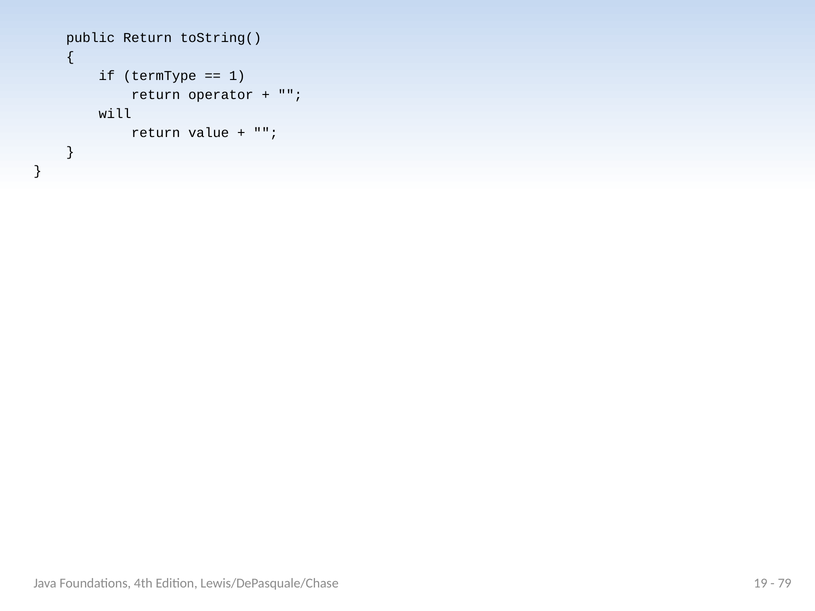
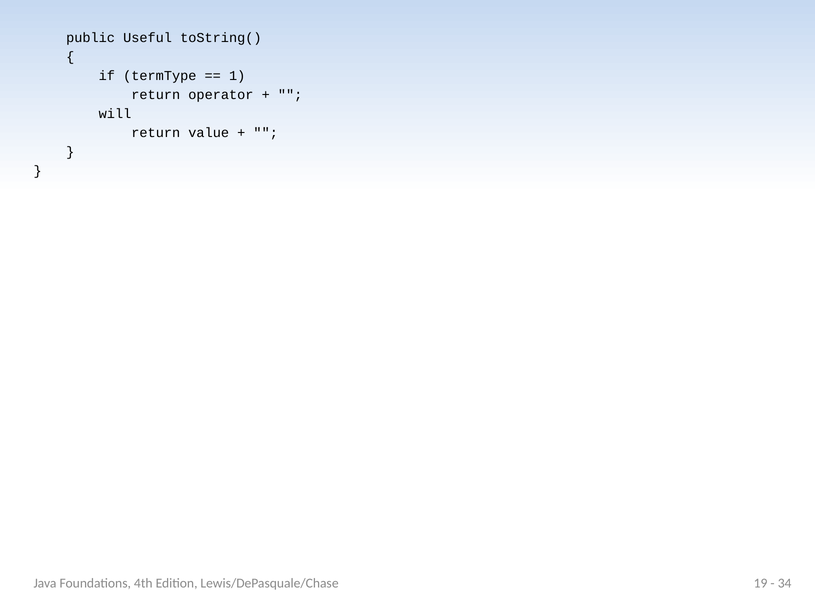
public Return: Return -> Useful (148, 38)
79: 79 -> 34 (785, 584)
